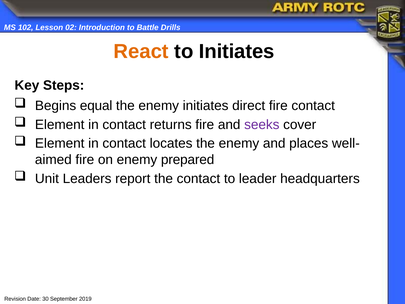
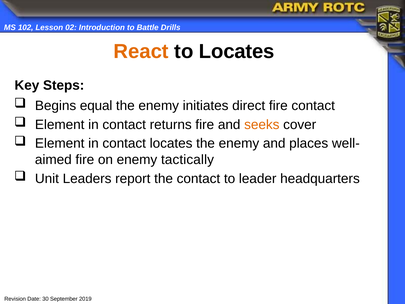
to Initiates: Initiates -> Locates (237, 51)
seeks colour: purple -> orange (262, 124)
prepared: prepared -> tactically (188, 160)
